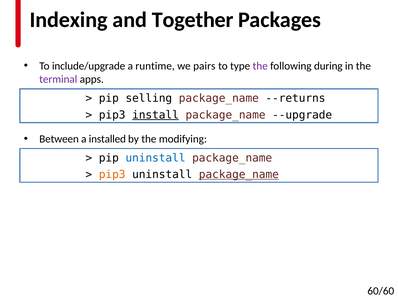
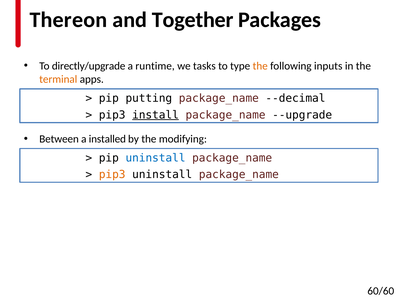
Indexing: Indexing -> Thereon (68, 20)
include/upgrade: include/upgrade -> directly/upgrade (89, 66)
pairs: pairs -> tasks (204, 66)
the colour: purple -> orange (260, 66)
during: during -> inputs (328, 66)
terminal colour: purple -> orange (58, 79)
selling: selling -> putting (149, 98)
--returns: --returns -> --decimal (295, 98)
package_name underline: present -> none (239, 174)
